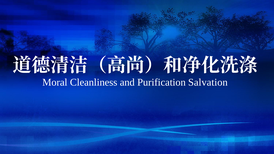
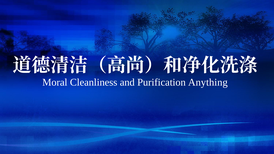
Salvation: Salvation -> Anything (208, 82)
